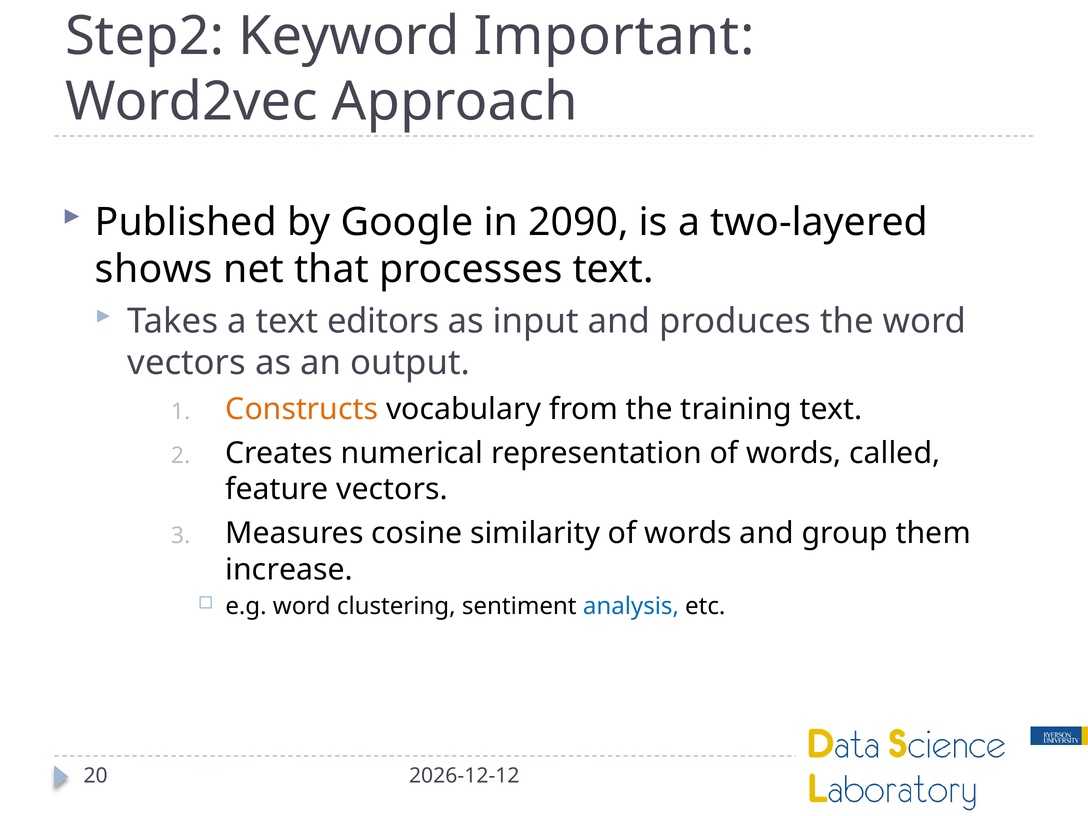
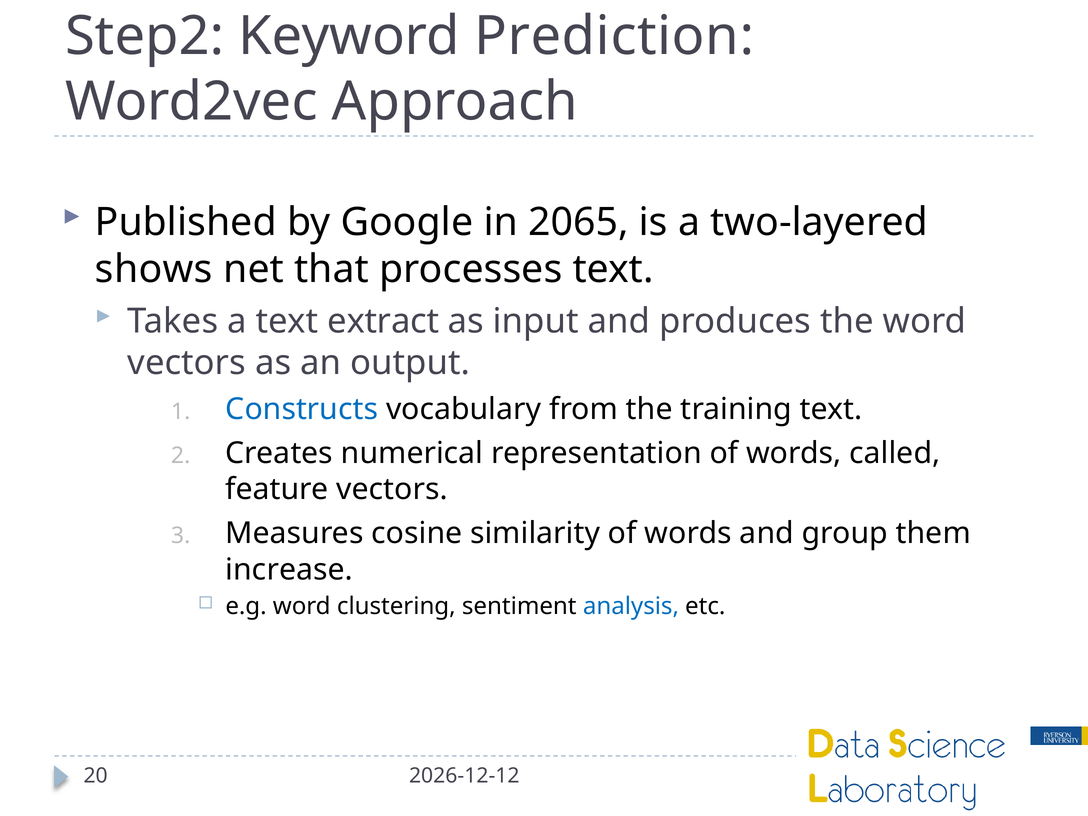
Important: Important -> Prediction (614, 36)
2090: 2090 -> 2065 (578, 222)
editors: editors -> extract (383, 321)
Constructs colour: orange -> blue (302, 409)
